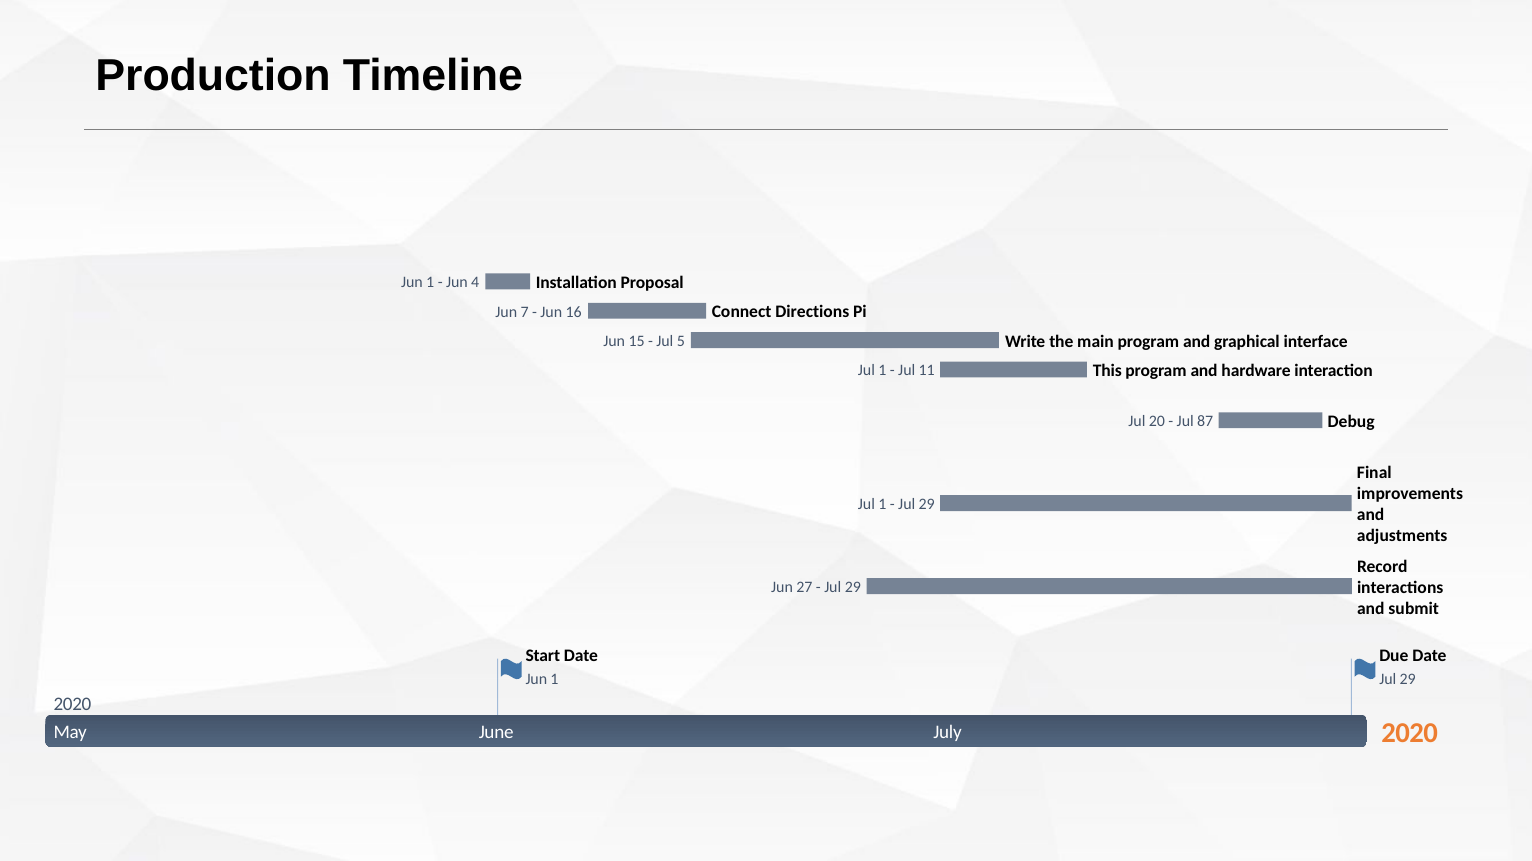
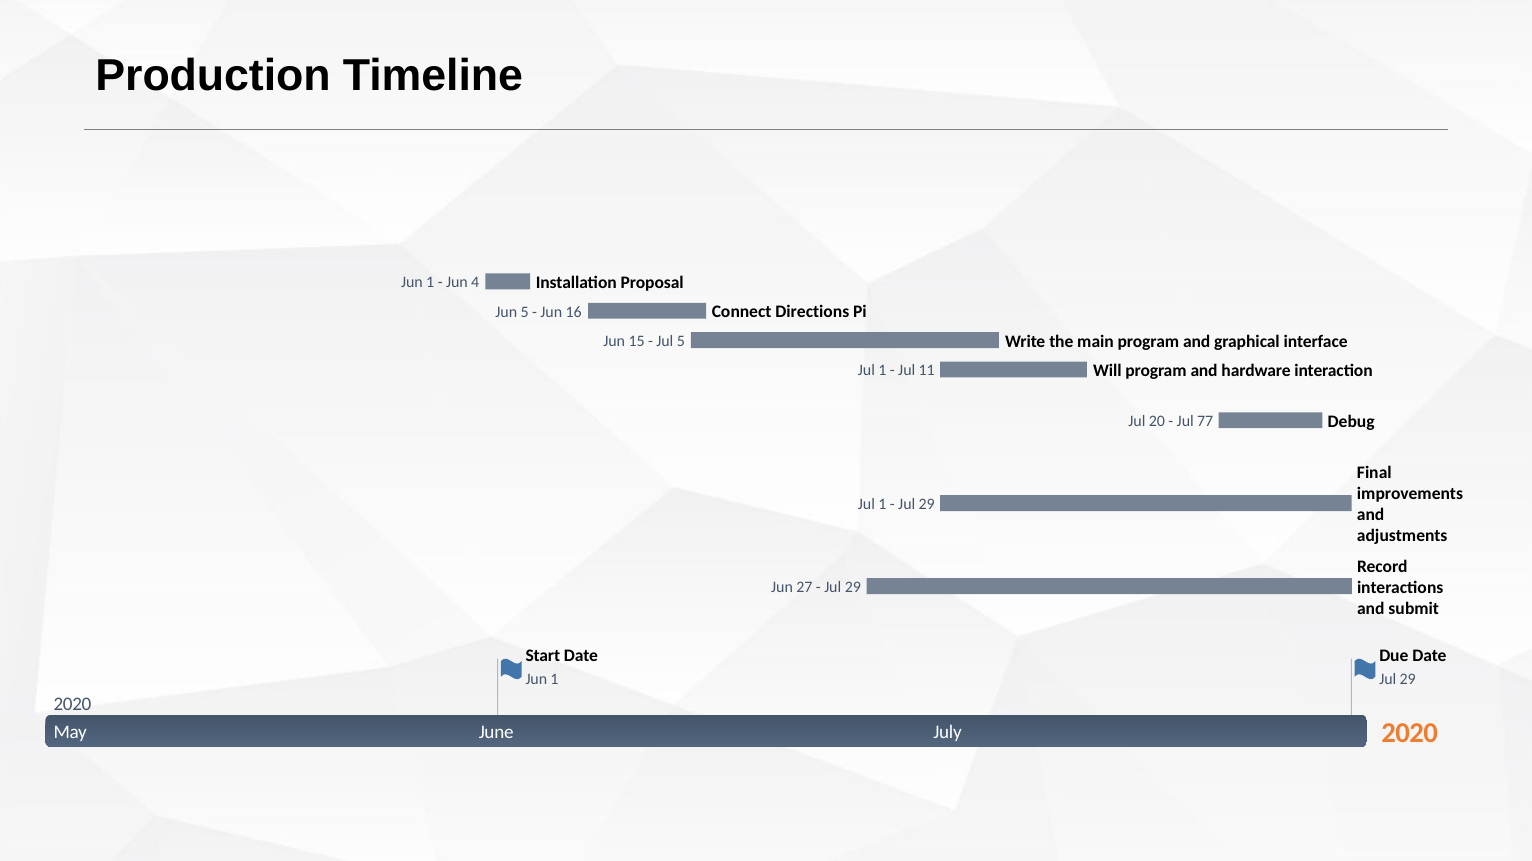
Jun 7: 7 -> 5 (525, 312)
This: This -> Will (1107, 371)
87: 87 -> 77 (1205, 422)
